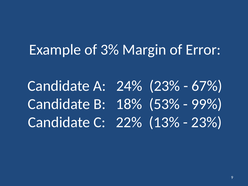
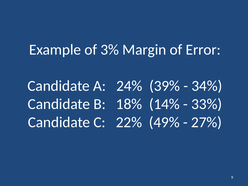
24% 23%: 23% -> 39% (165, 86)
67%: 67% -> 34% (207, 86)
53%: 53% -> 14% (164, 104)
99%: 99% -> 33% (207, 104)
13%: 13% -> 49% (164, 122)
23%: 23% -> 27% (207, 122)
